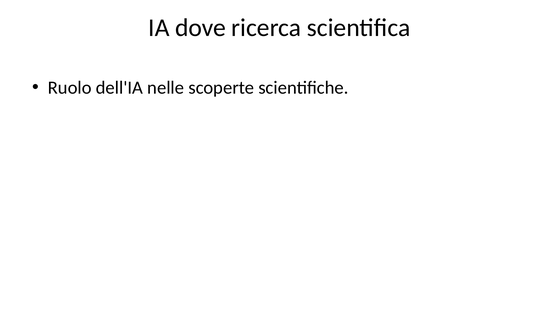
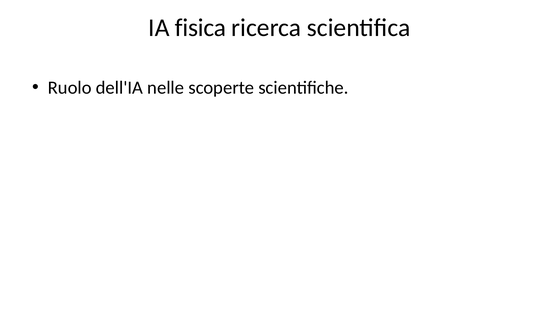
dove: dove -> fisica (201, 28)
